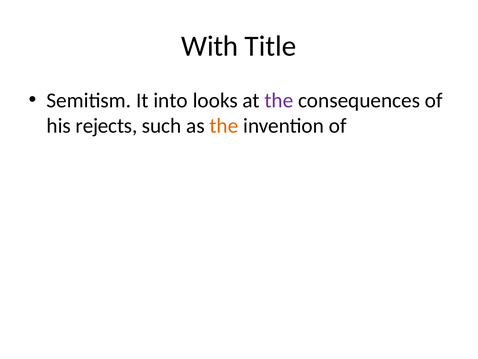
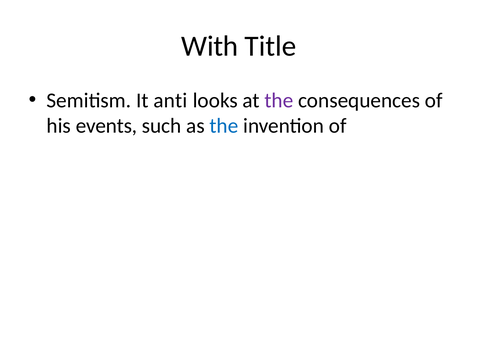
into: into -> anti (171, 100)
rejects: rejects -> events (106, 126)
the colour: orange -> blue (224, 126)
